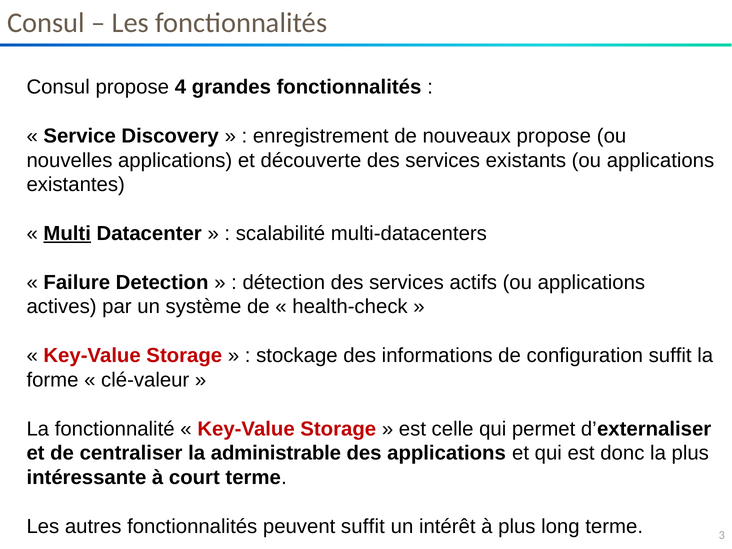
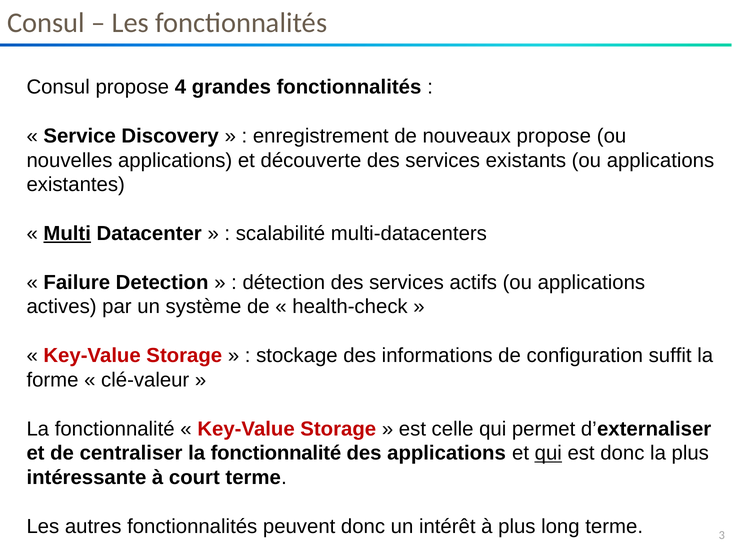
centraliser la administrable: administrable -> fonctionnalité (276, 453)
qui underline: none -> present (548, 453)
peuvent suffit: suffit -> donc (363, 526)
